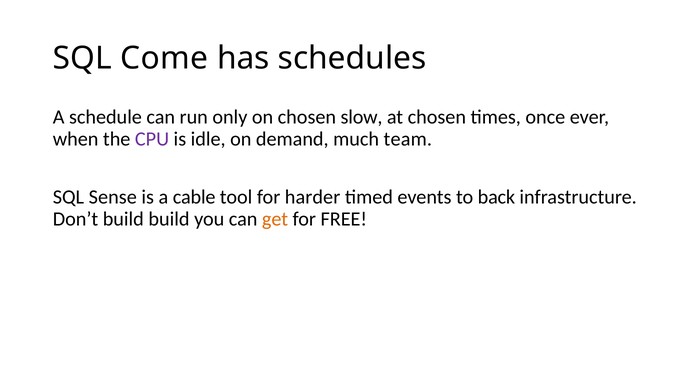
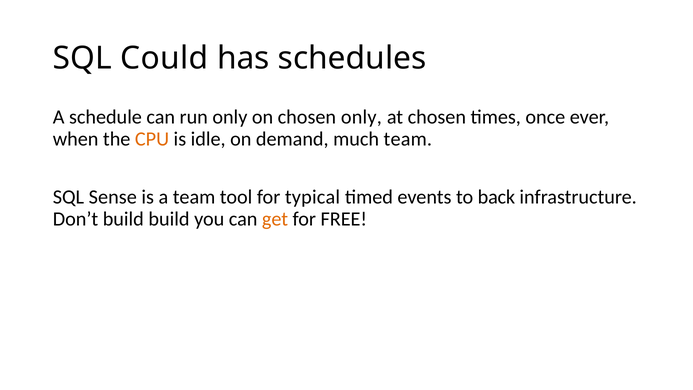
Come: Come -> Could (164, 58)
chosen slow: slow -> only (361, 117)
CPU colour: purple -> orange (152, 139)
a cable: cable -> team (194, 197)
harder: harder -> typical (313, 197)
